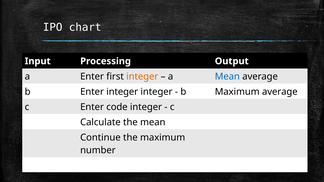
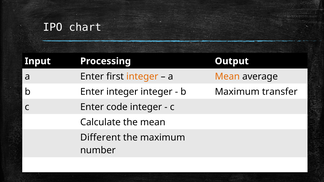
Mean colour: blue -> orange (227, 77)
Maximum average: average -> transfer (280, 92)
Continue: Continue -> Different (100, 138)
